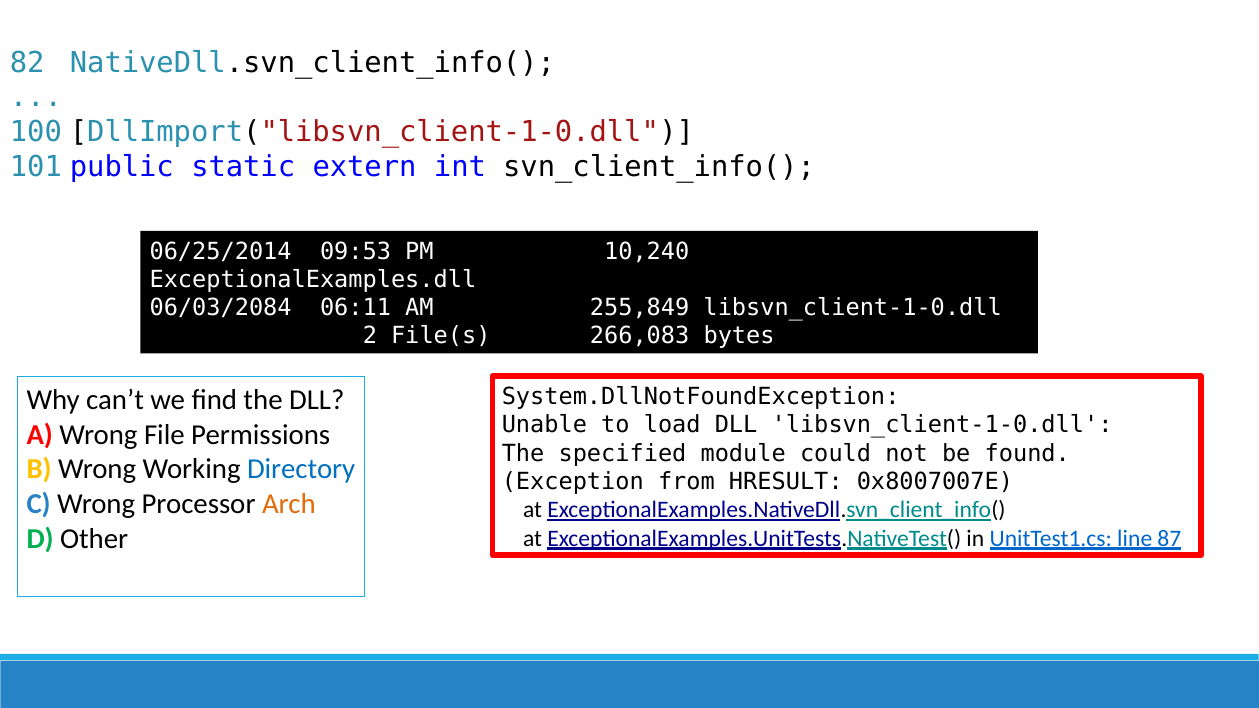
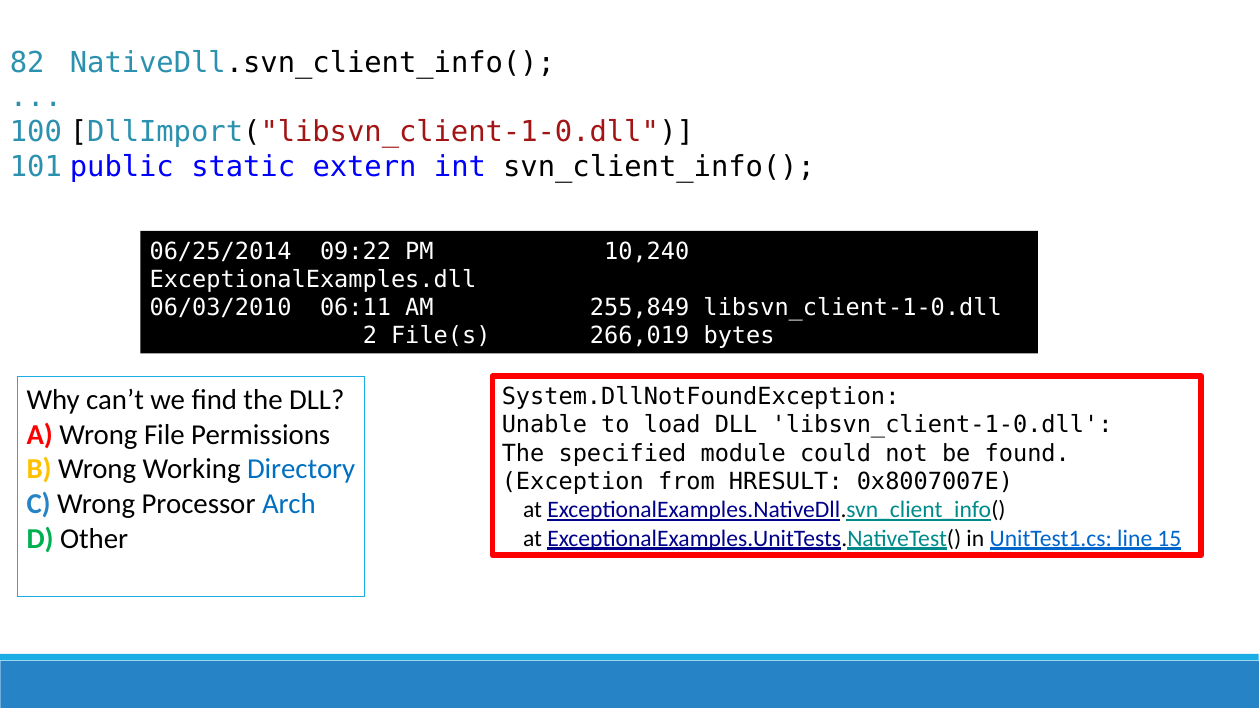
09:53: 09:53 -> 09:22 (356, 251)
06/03/2084: 06/03/2084 -> 06/03/2010 (221, 308)
266,083: 266,083 -> 266,019 (640, 336)
Arch colour: orange -> blue (289, 504)
87: 87 -> 15 (1169, 538)
